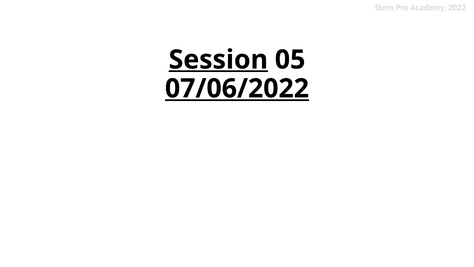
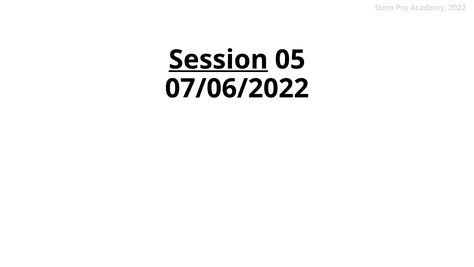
07/06/2022 underline: present -> none (237, 88)
